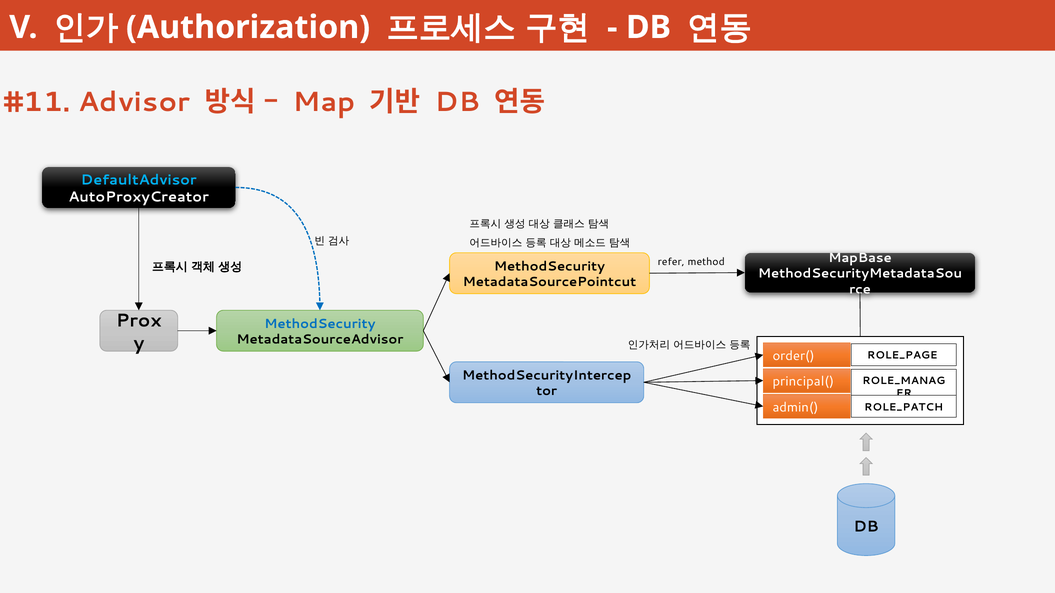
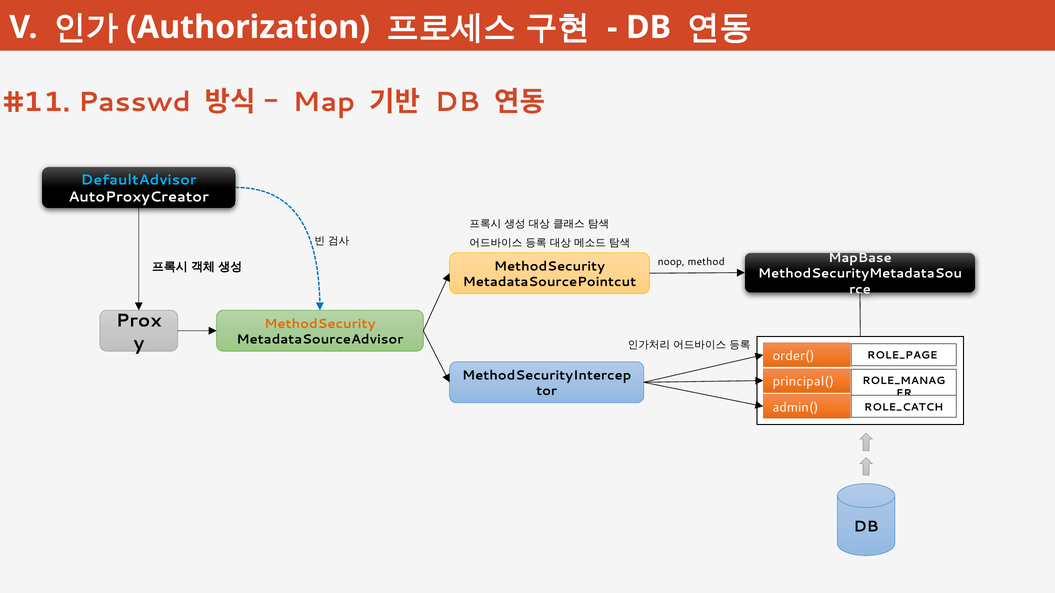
Advisor: Advisor -> Passwd (134, 102)
refer: refer -> noop (671, 262)
MethodSecurity colour: blue -> orange (320, 324)
ROLE_PATCH: ROLE_PATCH -> ROLE_CATCH (904, 407)
